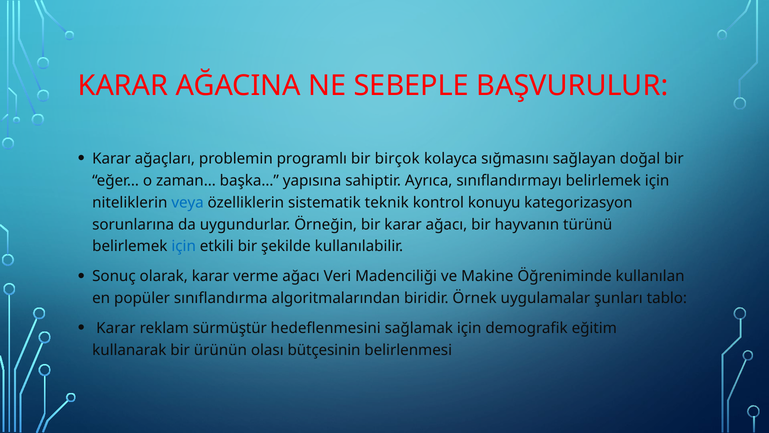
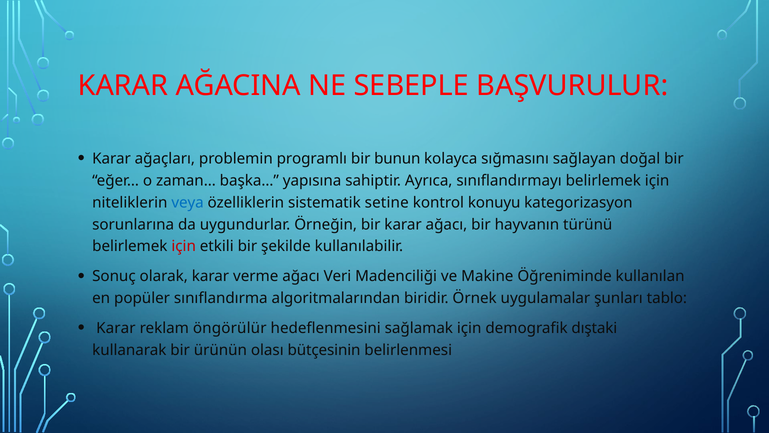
birçok: birçok -> bunun (397, 159)
teknik: teknik -> setine (387, 202)
için colour: blue -> red (184, 246)
sürmüştür: sürmüştür -> öngörülür (230, 328)
eğitim: eğitim -> dıştaki (594, 328)
